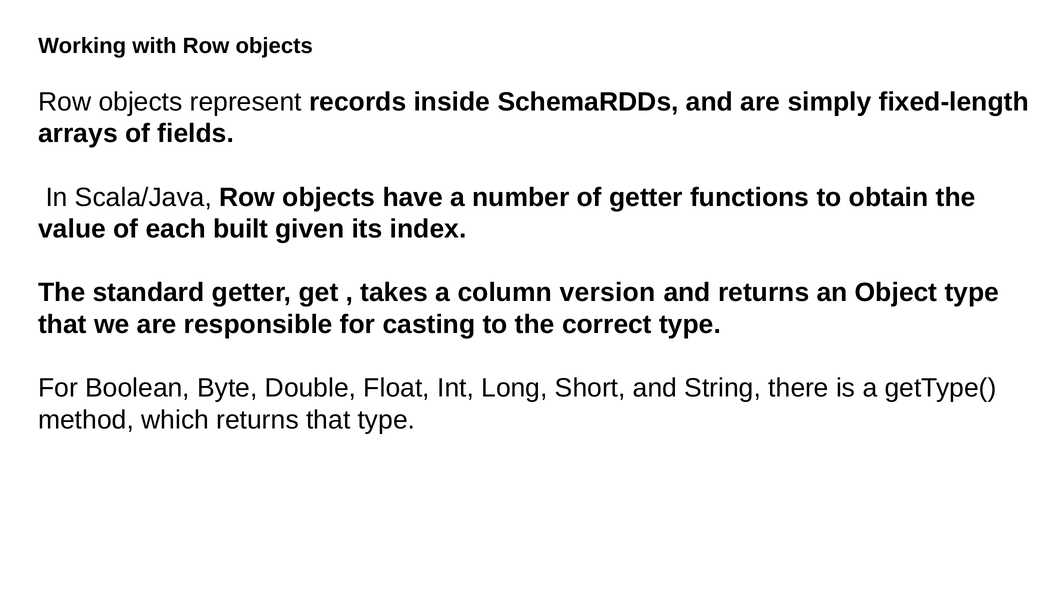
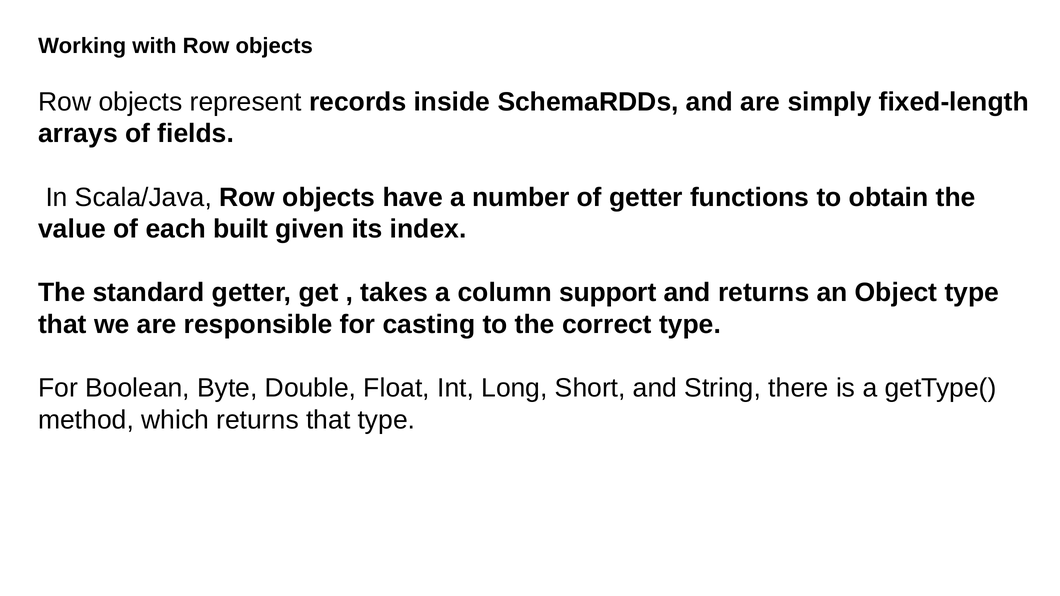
version: version -> support (608, 293)
